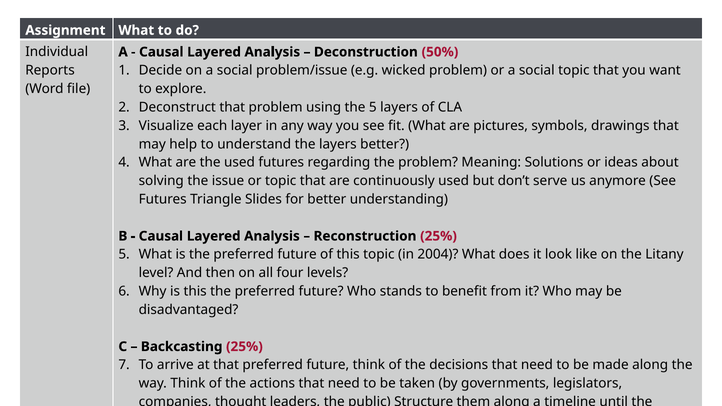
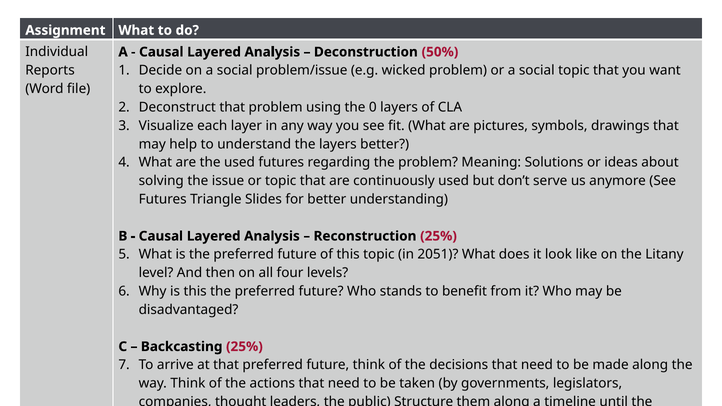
the 5: 5 -> 0 (373, 107)
2004: 2004 -> 2051 (438, 255)
